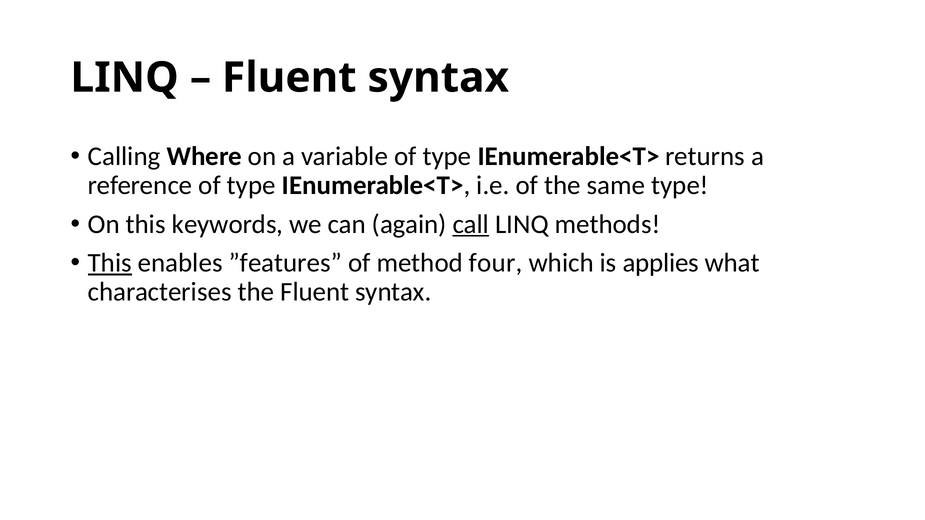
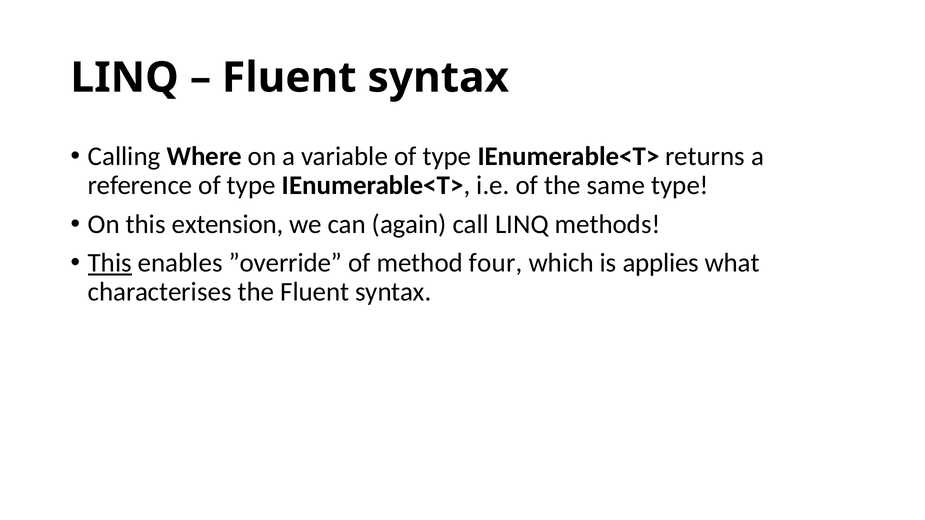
keywords: keywords -> extension (228, 224)
call underline: present -> none (471, 224)
”features: ”features -> ”override (285, 263)
